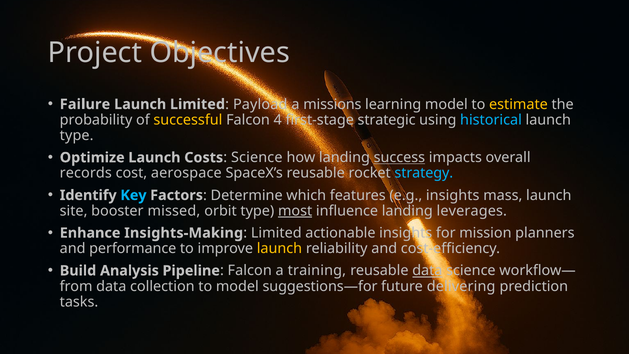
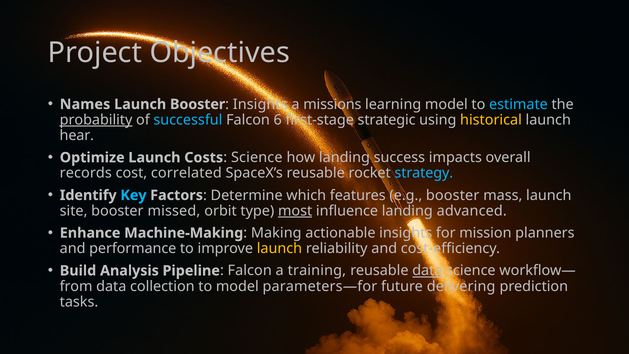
Failure: Failure -> Names (85, 104)
Launch Limited: Limited -> Booster (198, 104)
Payload: Payload -> Insights (260, 104)
estimate colour: yellow -> light blue (518, 104)
probability underline: none -> present (96, 120)
successful colour: yellow -> light blue (188, 120)
4: 4 -> 6 (278, 120)
historical colour: light blue -> yellow (491, 120)
type: type -> hear (77, 135)
success underline: present -> none (399, 157)
aerospace: aerospace -> correlated (186, 173)
e.g insights: insights -> booster (453, 195)
leverages: leverages -> advanced (472, 211)
Insights-Making: Insights-Making -> Machine-Making (184, 233)
Limited: Limited -> Making (276, 233)
suggestions—for: suggestions—for -> parameters—for (320, 286)
